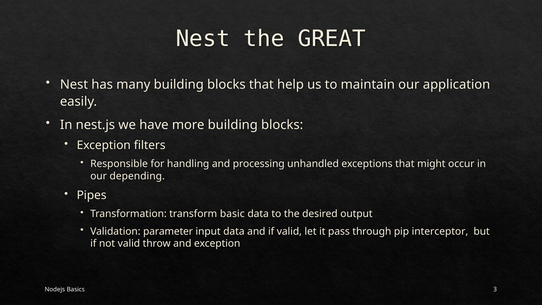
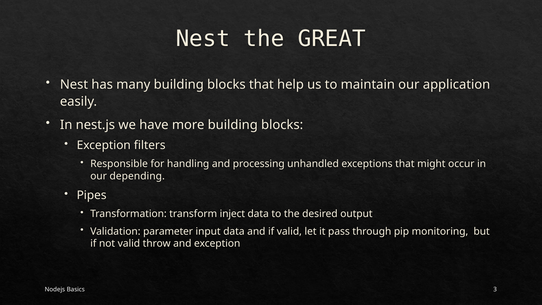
basic: basic -> inject (232, 214)
interceptor: interceptor -> monitoring (440, 231)
